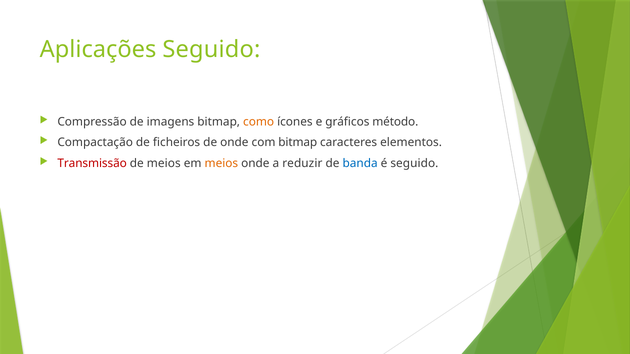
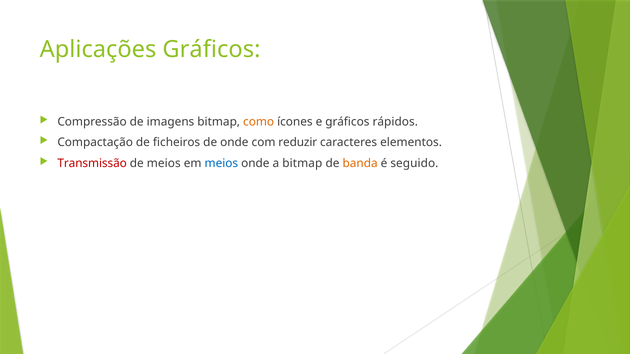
Aplicações Seguido: Seguido -> Gráficos (211, 50)
método: método -> rápidos (395, 122)
com bitmap: bitmap -> reduzir (298, 143)
meios colour: orange -> blue (221, 163)
a reduzir: reduzir -> bitmap (302, 163)
banda colour: blue -> orange (360, 163)
